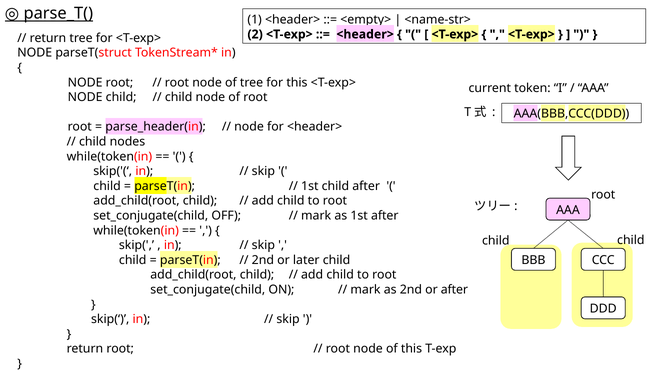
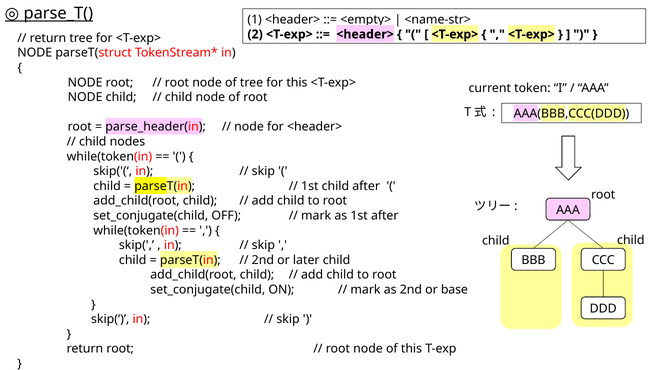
or after: after -> base (454, 290)
